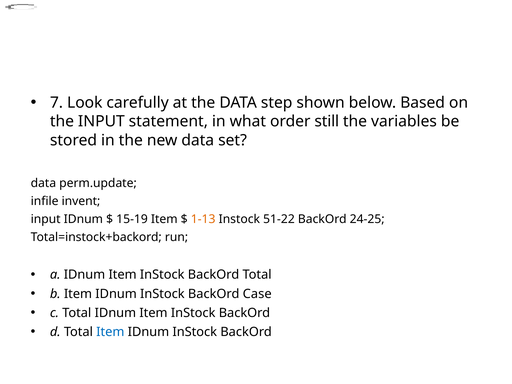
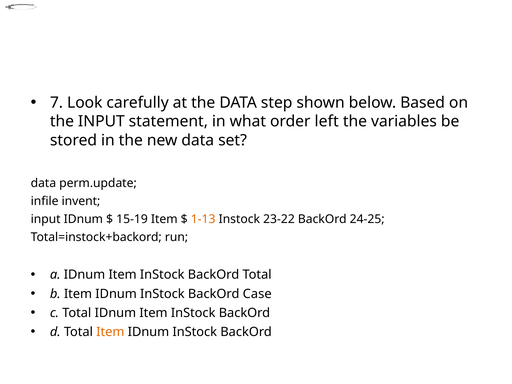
still: still -> left (327, 121)
51-22: 51-22 -> 23-22 (279, 219)
Item colour: blue -> orange (110, 332)
